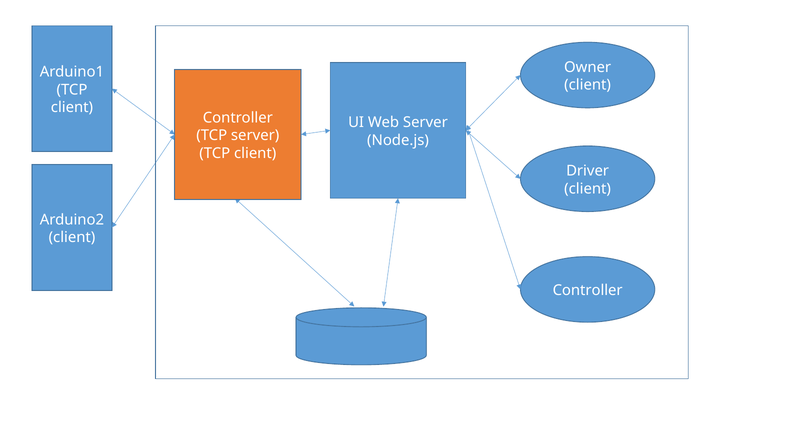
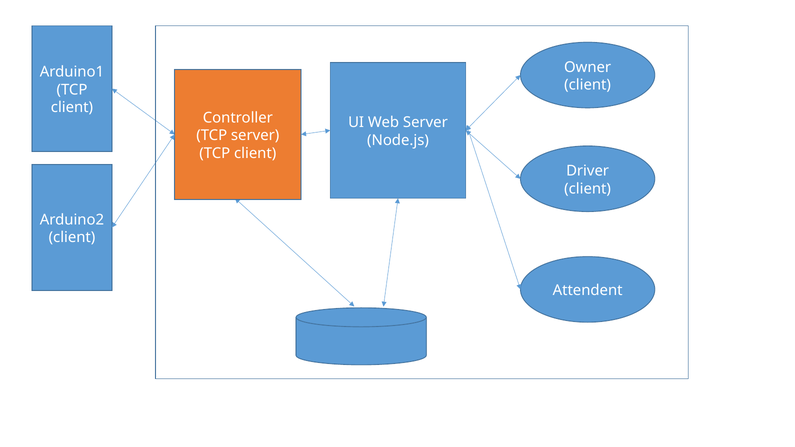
Controller: Controller -> Attendent (588, 291)
